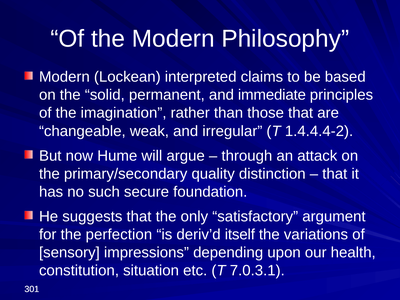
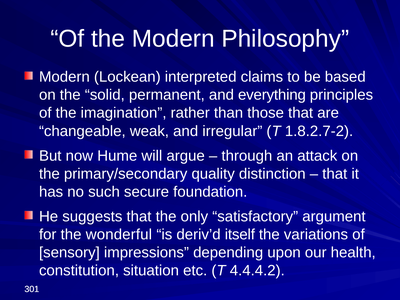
immediate: immediate -> everything (272, 95)
1.4.4.4-2: 1.4.4.4-2 -> 1.8.2.7-2 (319, 131)
perfection: perfection -> wonderful (119, 234)
7.0.3.1: 7.0.3.1 -> 4.4.4.2 (257, 270)
